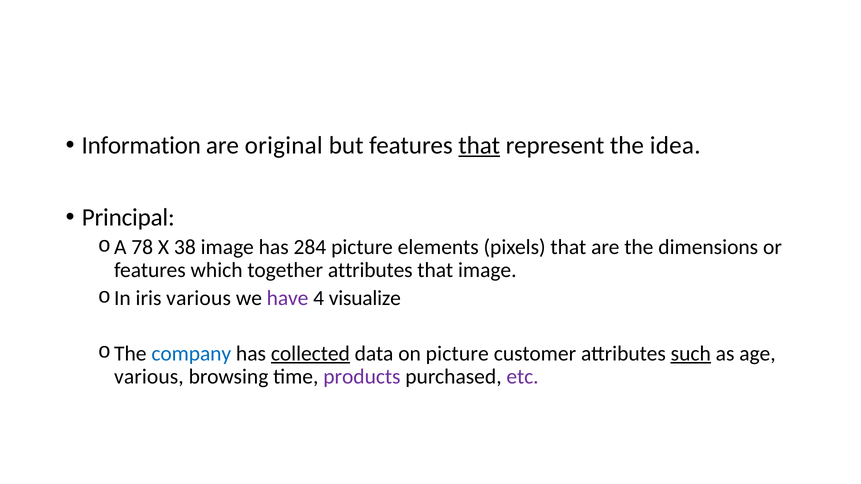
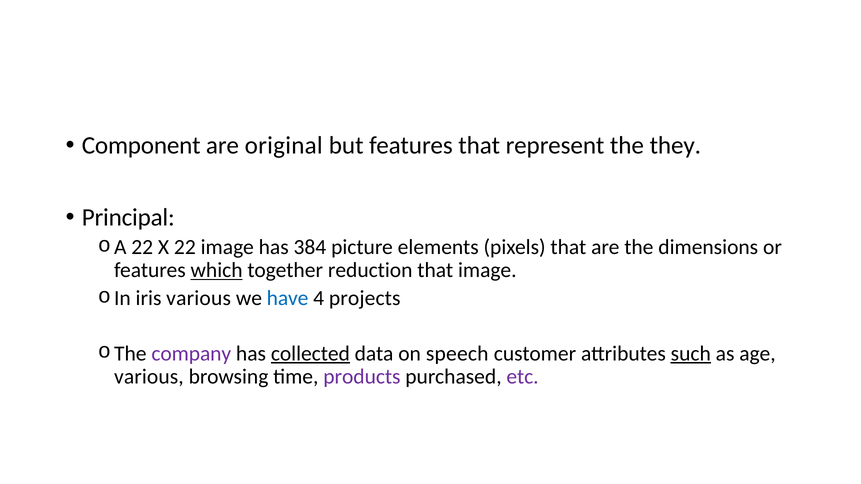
Information: Information -> Component (141, 146)
that underline: present -> none (479, 146)
idea: idea -> they (675, 146)
A 78: 78 -> 22 (142, 247)
X 38: 38 -> 22 (185, 247)
284: 284 -> 384 (310, 247)
which underline: none -> present (217, 271)
together attributes: attributes -> reduction (370, 271)
have colour: purple -> blue (288, 298)
visualize: visualize -> projects (365, 298)
company colour: blue -> purple (191, 354)
on picture: picture -> speech (457, 354)
